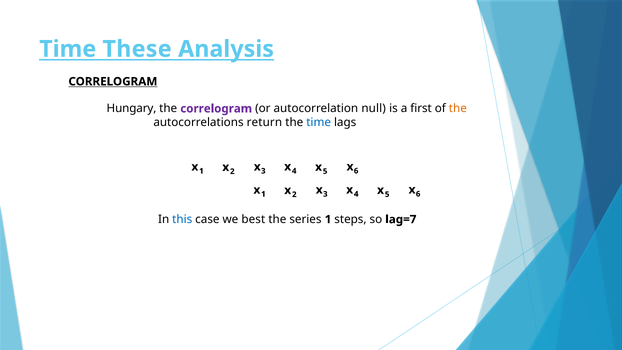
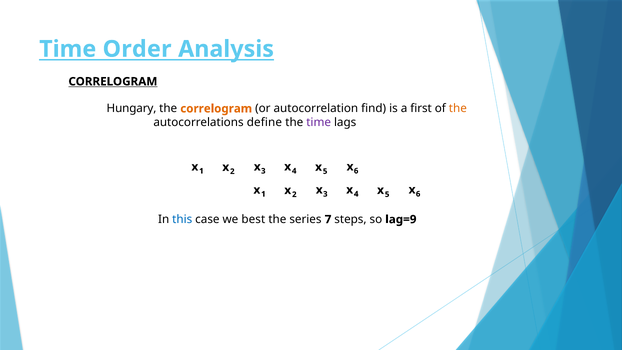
These: These -> Order (137, 49)
correlogram colour: purple -> orange (216, 109)
null: null -> find (374, 109)
return: return -> define (264, 123)
time colour: blue -> purple (319, 123)
series 1: 1 -> 7 (328, 219)
lag=7: lag=7 -> lag=9 (401, 219)
